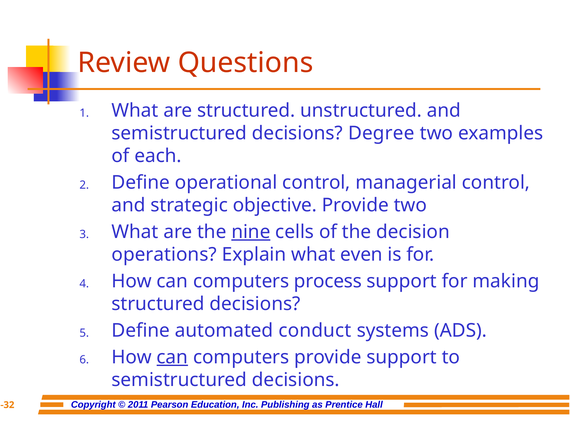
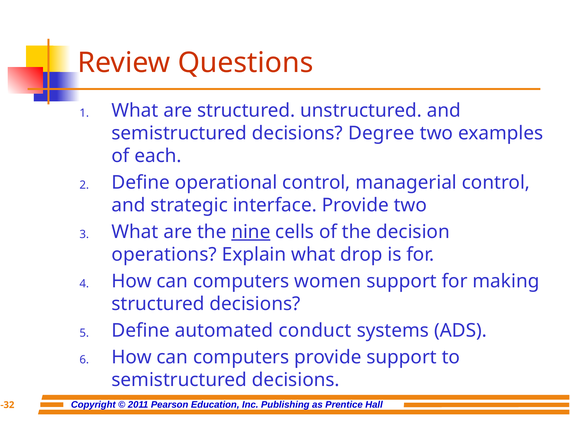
objective: objective -> interface (275, 206)
even: even -> drop (361, 255)
process: process -> women (328, 282)
can underline: present -> none (172, 358)
